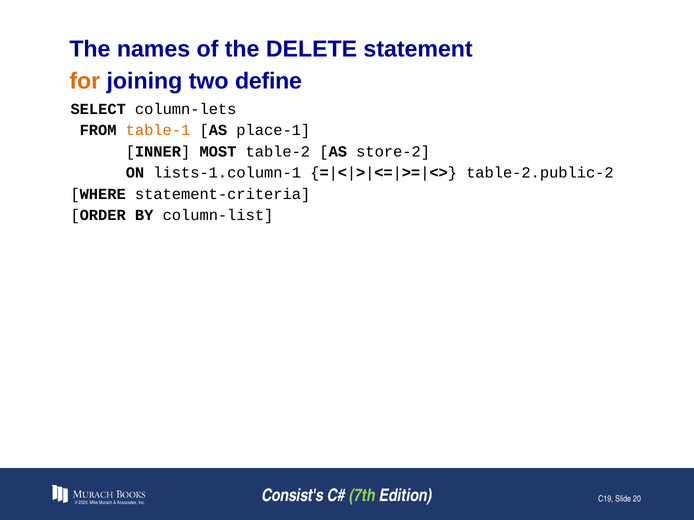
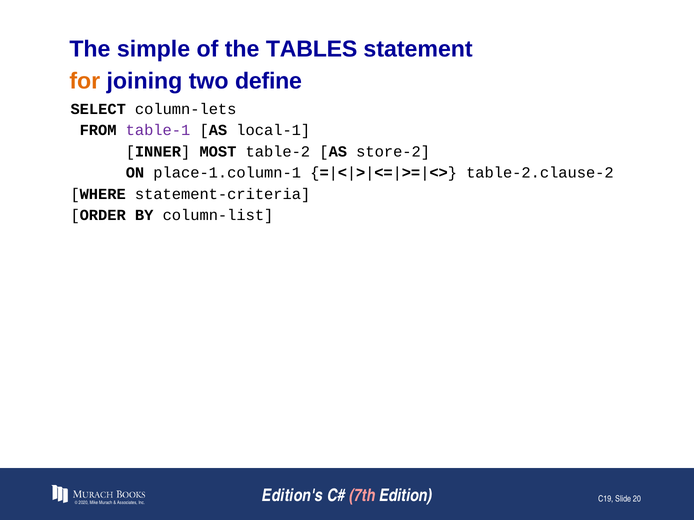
names: names -> simple (154, 49)
DELETE: DELETE -> TABLES (312, 49)
table-1 colour: orange -> purple (158, 130)
place-1: place-1 -> local-1 (273, 130)
lists-1.column-1: lists-1.column-1 -> place-1.column-1 (227, 173)
table-2.public-2: table-2.public-2 -> table-2.clause-2 (540, 173)
Consist's: Consist's -> Edition's (292, 496)
7th colour: light green -> pink (362, 496)
